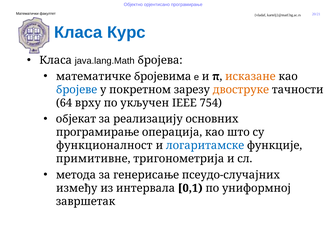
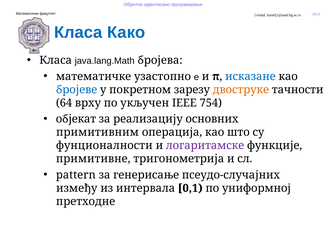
Курс: Курс -> Како (126, 32)
бројевима: бројевима -> узастопно (162, 76)
исказане colour: orange -> blue (250, 76)
програмирање: програмирање -> примитивним (97, 132)
функционалност: функционалност -> фунционалности (104, 145)
логаритамске colour: blue -> purple (205, 145)
метода: метода -> pattern (76, 174)
завршетак: завршетак -> претходне (86, 201)
